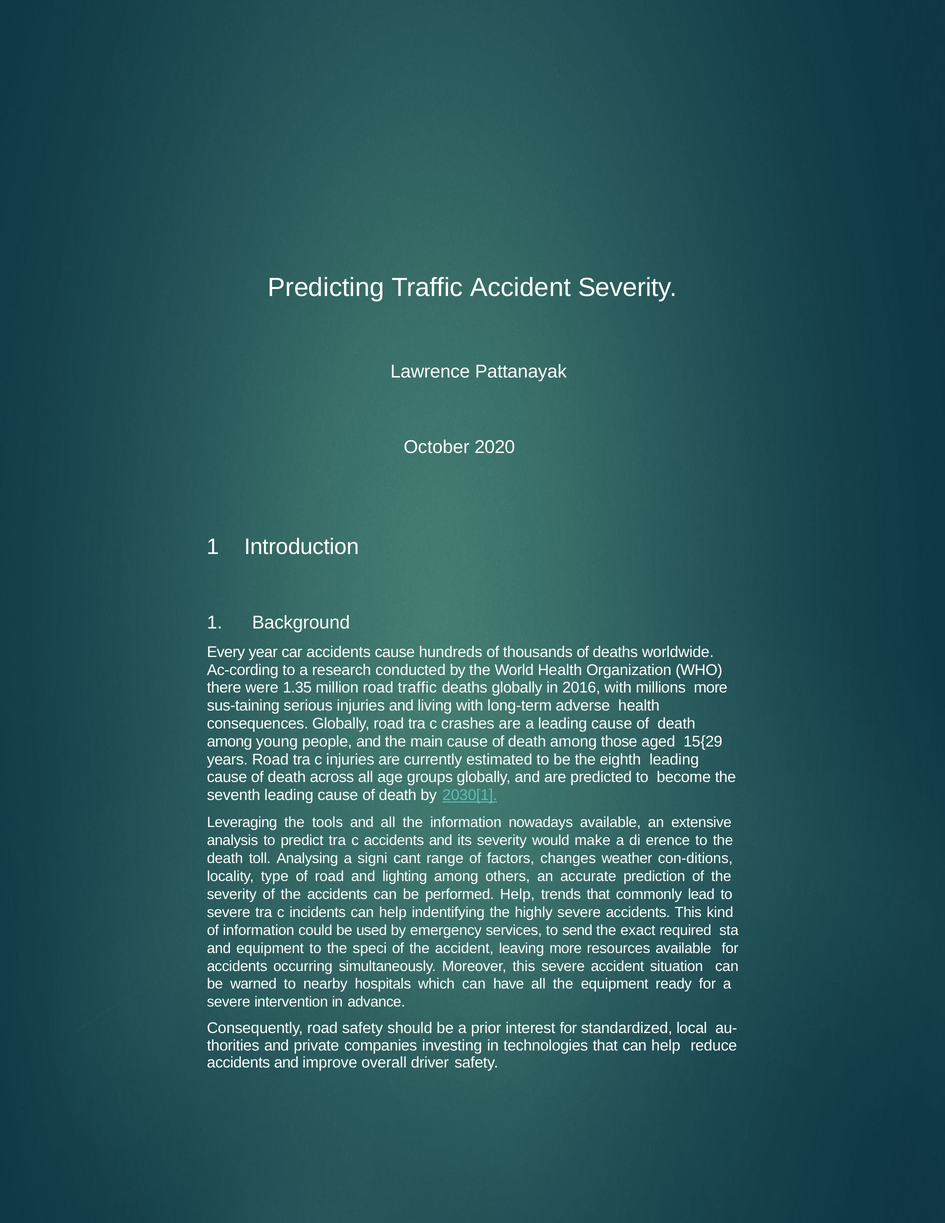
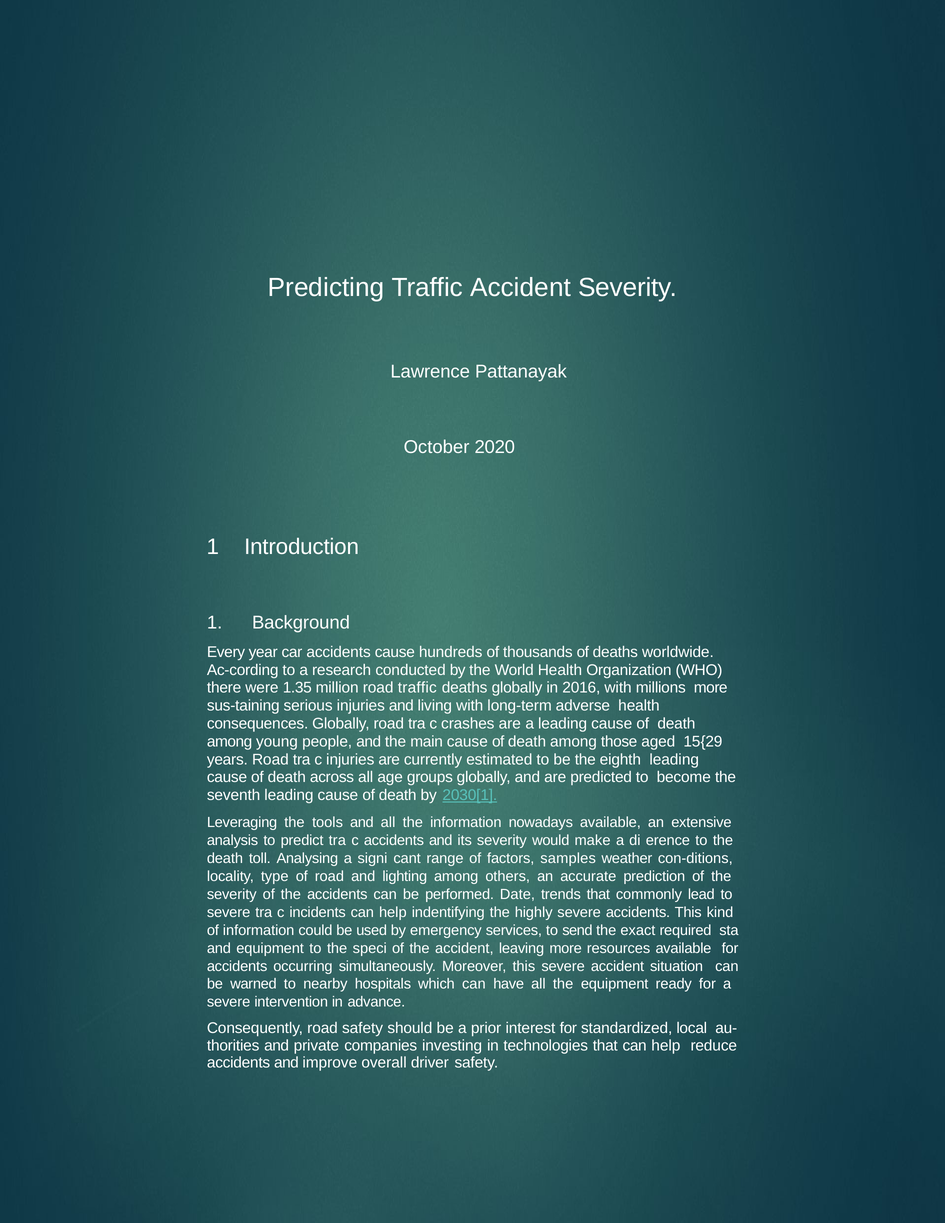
changes: changes -> samples (568, 858)
performed Help: Help -> Date (517, 894)
